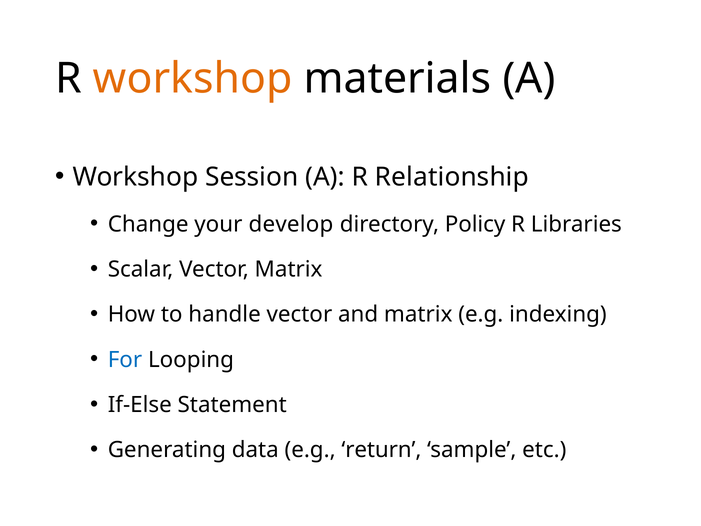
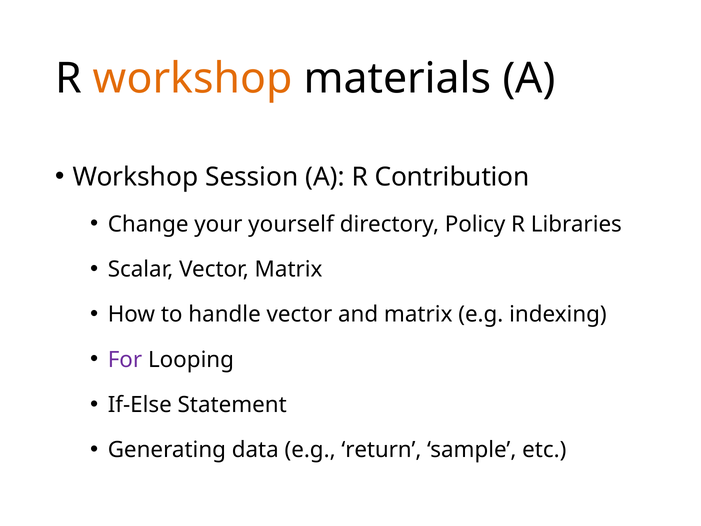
Relationship: Relationship -> Contribution (452, 177)
develop: develop -> yourself (291, 224)
For colour: blue -> purple (125, 359)
